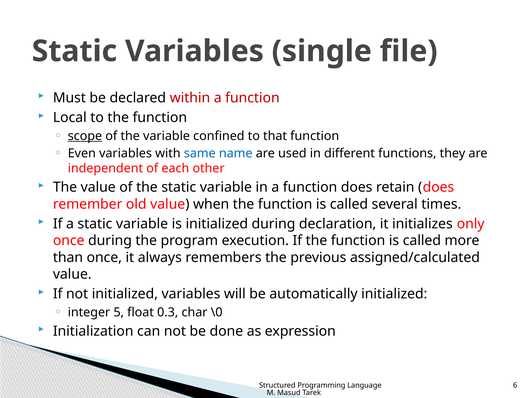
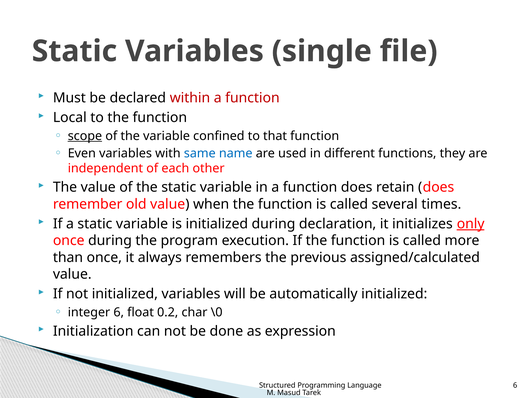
only underline: none -> present (471, 224)
integer 5: 5 -> 6 (119, 312)
0.3: 0.3 -> 0.2 (168, 312)
